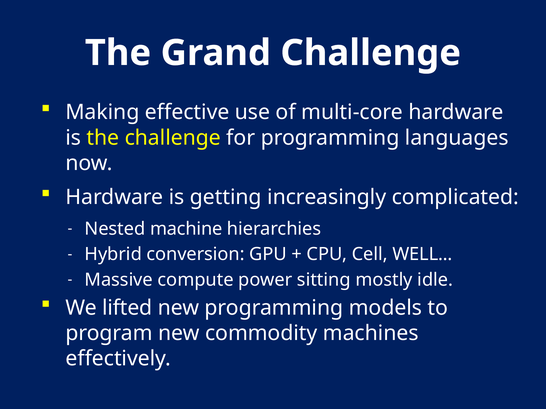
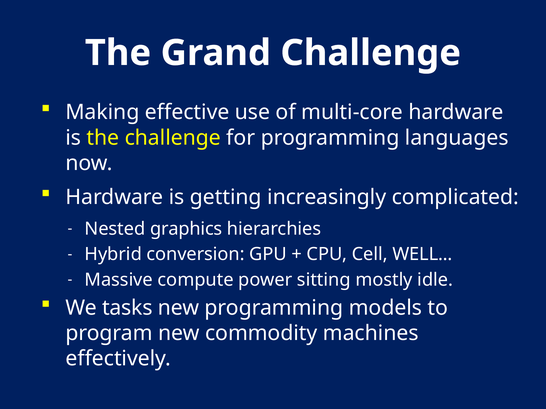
machine: machine -> graphics (186, 229)
lifted: lifted -> tasks (127, 308)
